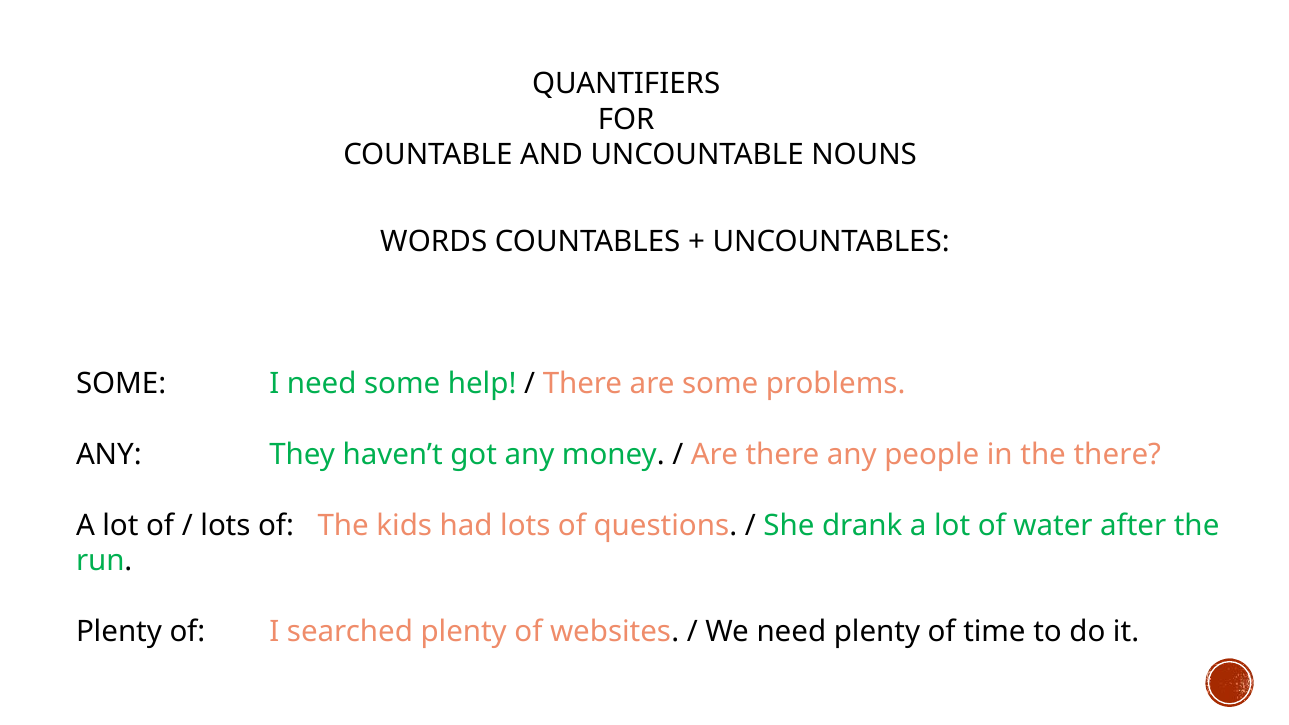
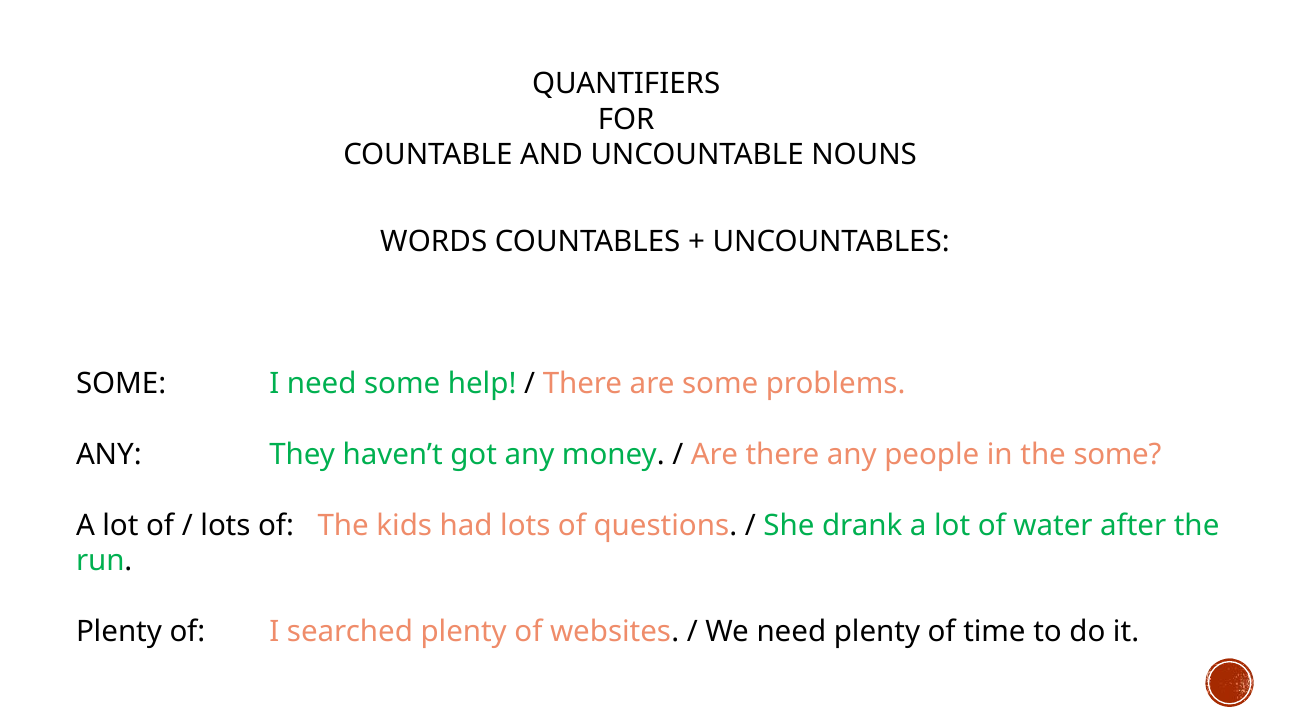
the there: there -> some (1117, 455)
